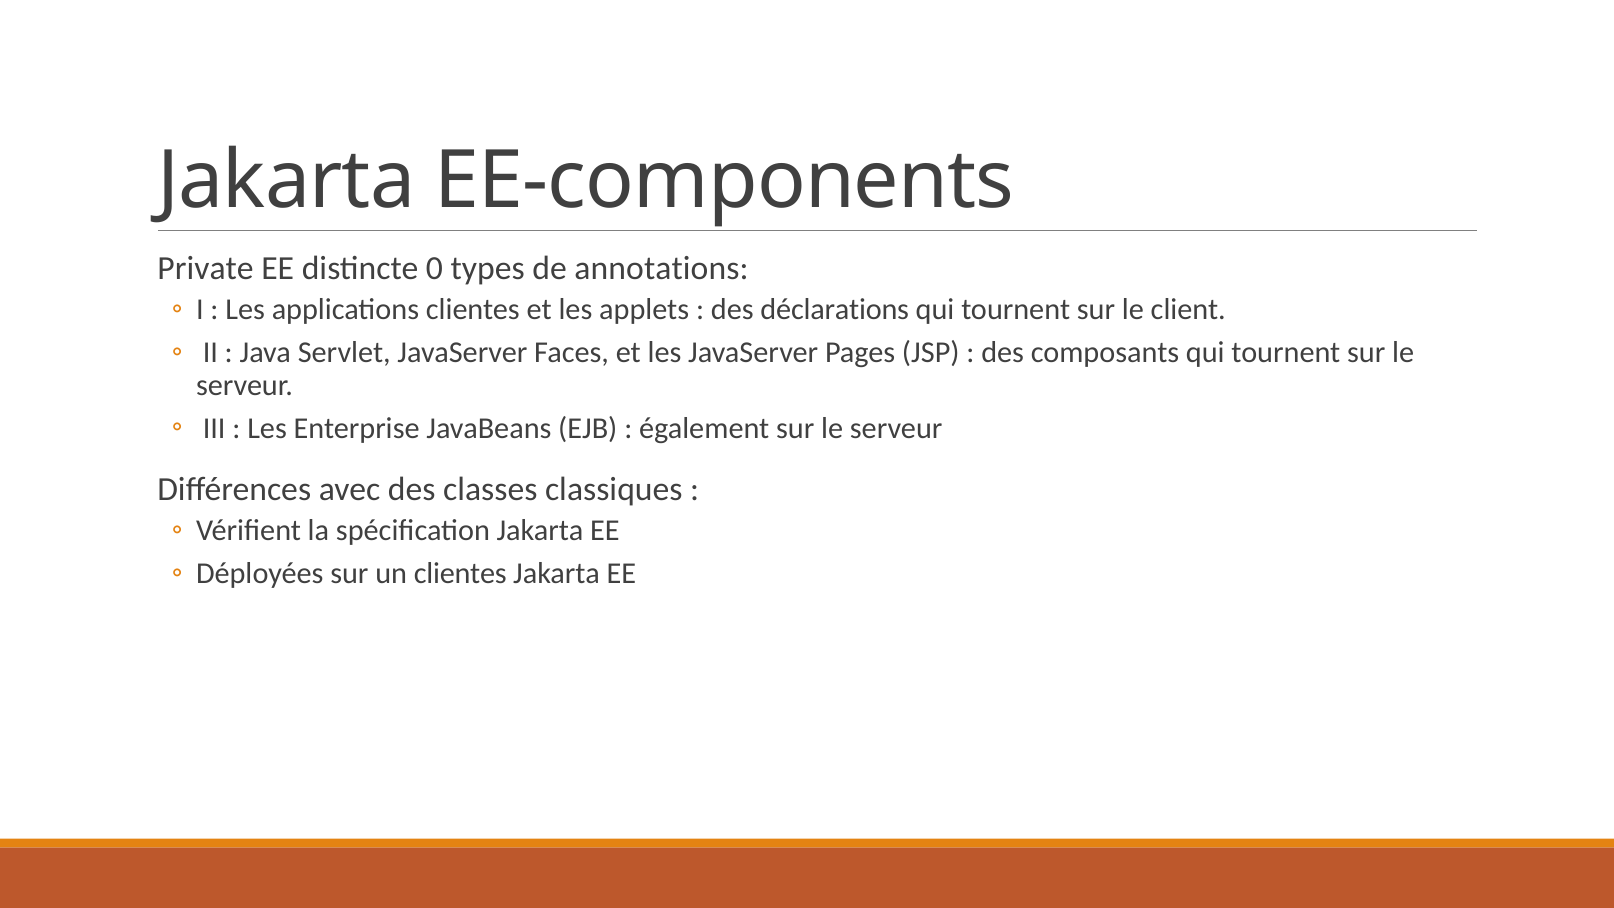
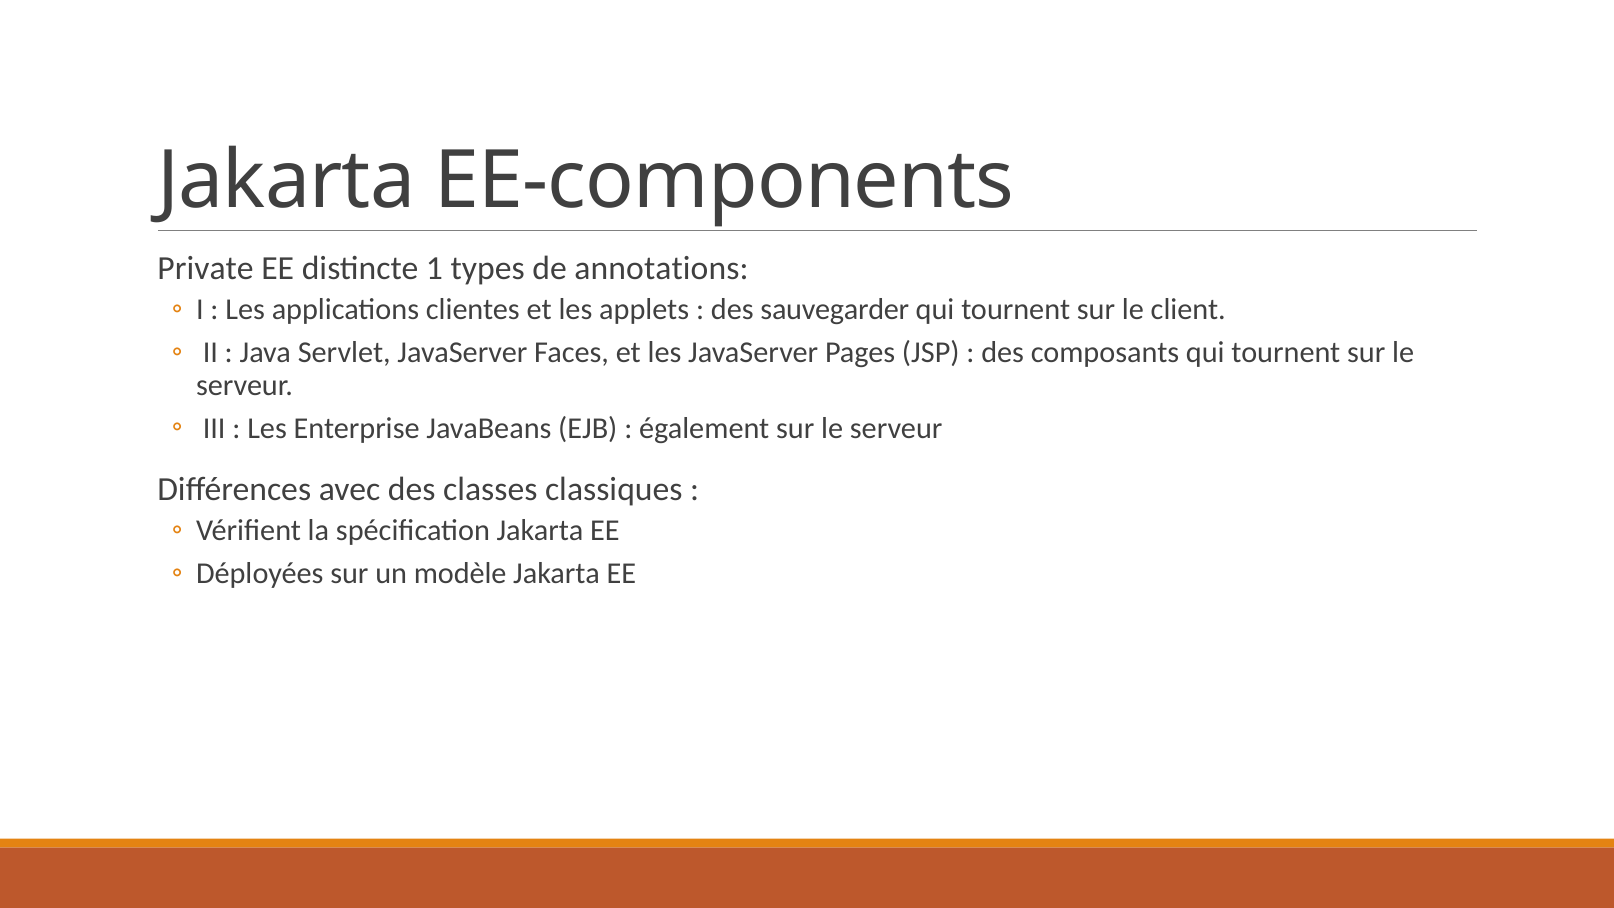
0: 0 -> 1 (434, 268)
déclarations: déclarations -> sauvegarder (835, 310)
un clientes: clientes -> modèle (460, 573)
